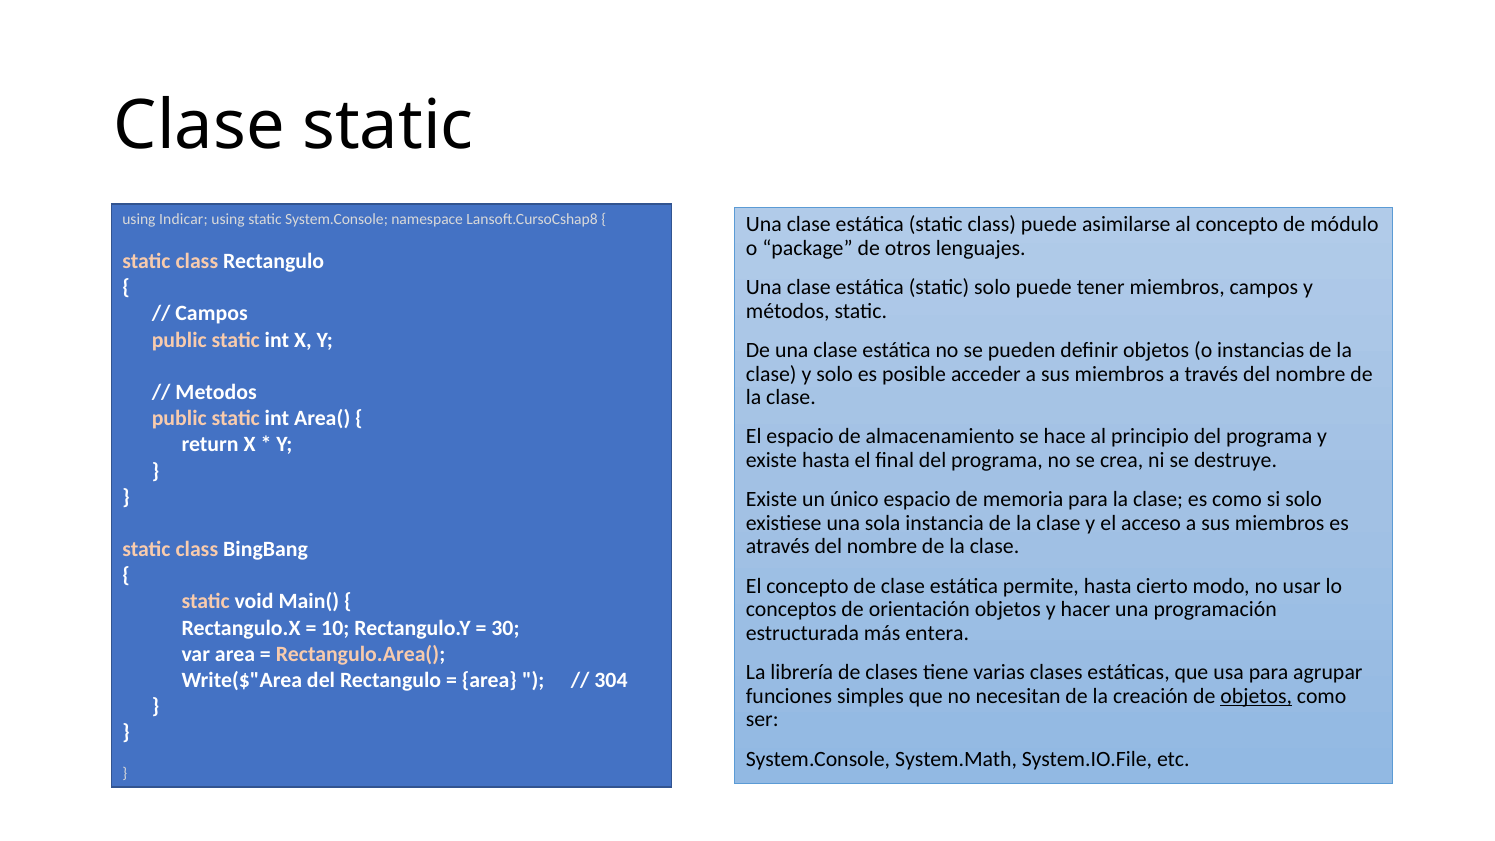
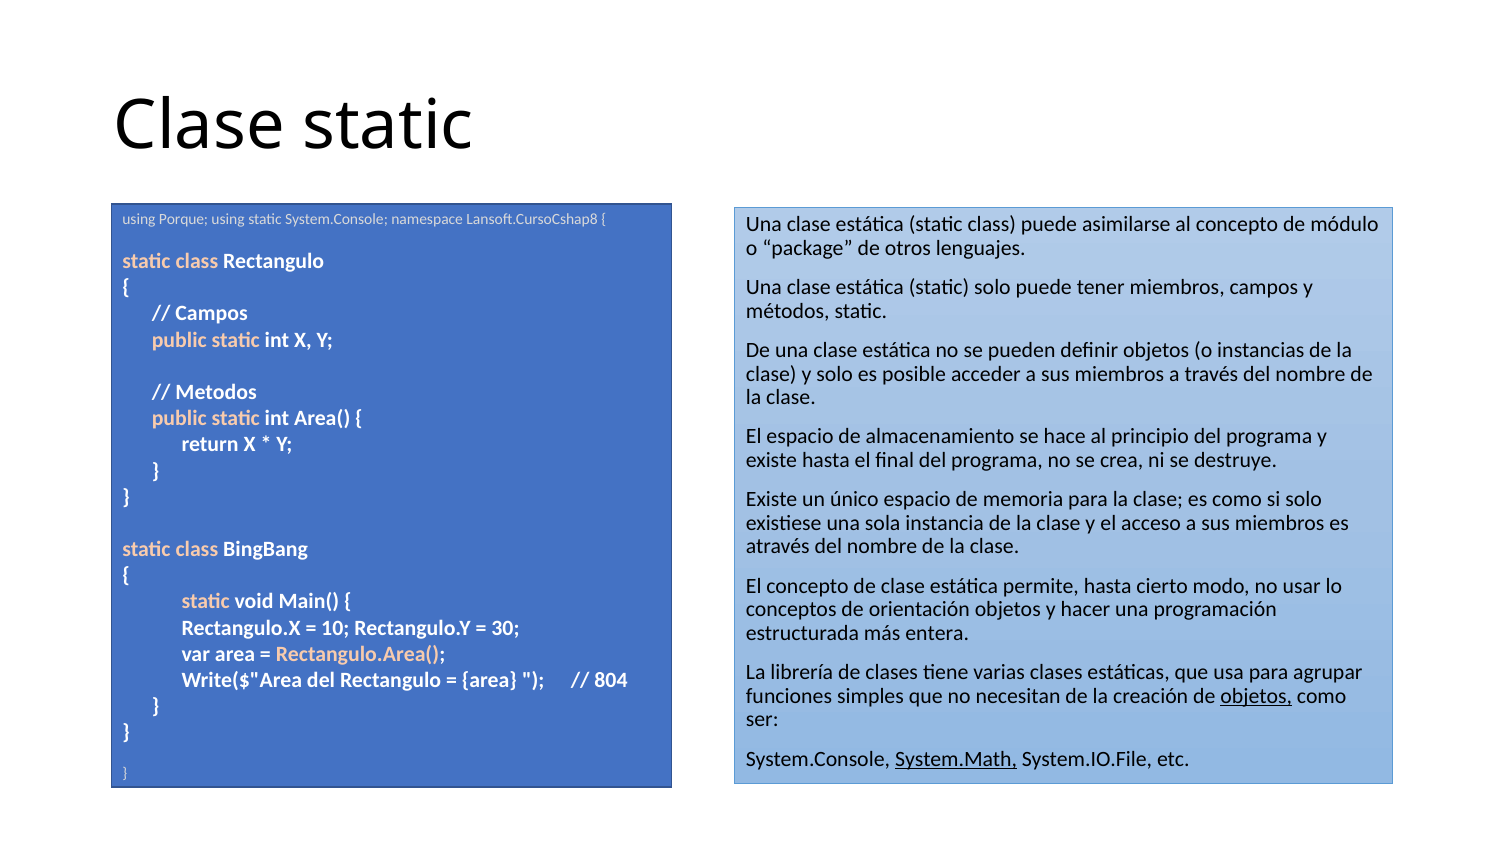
Indicar: Indicar -> Porque (184, 220)
304: 304 -> 804 (611, 680)
System.Math underline: none -> present (956, 759)
